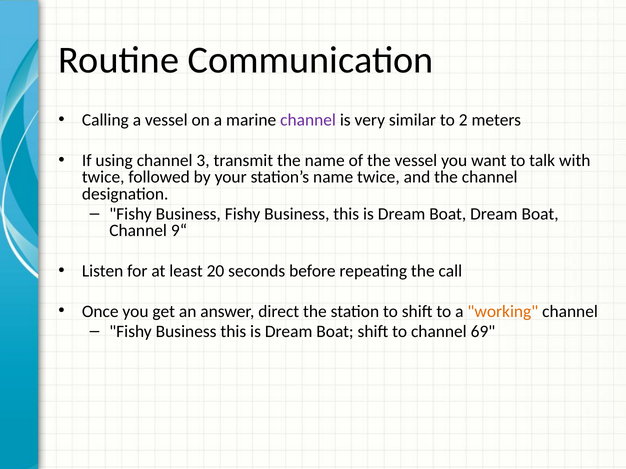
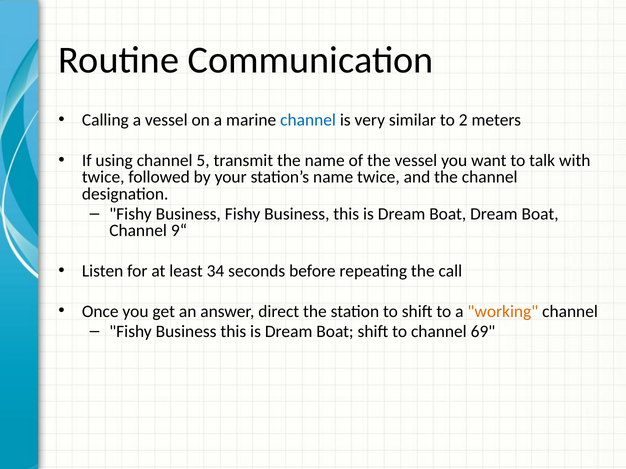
channel colour: purple -> blue (308, 120)
3: 3 -> 5 (203, 161)
20: 20 -> 34 (215, 271)
